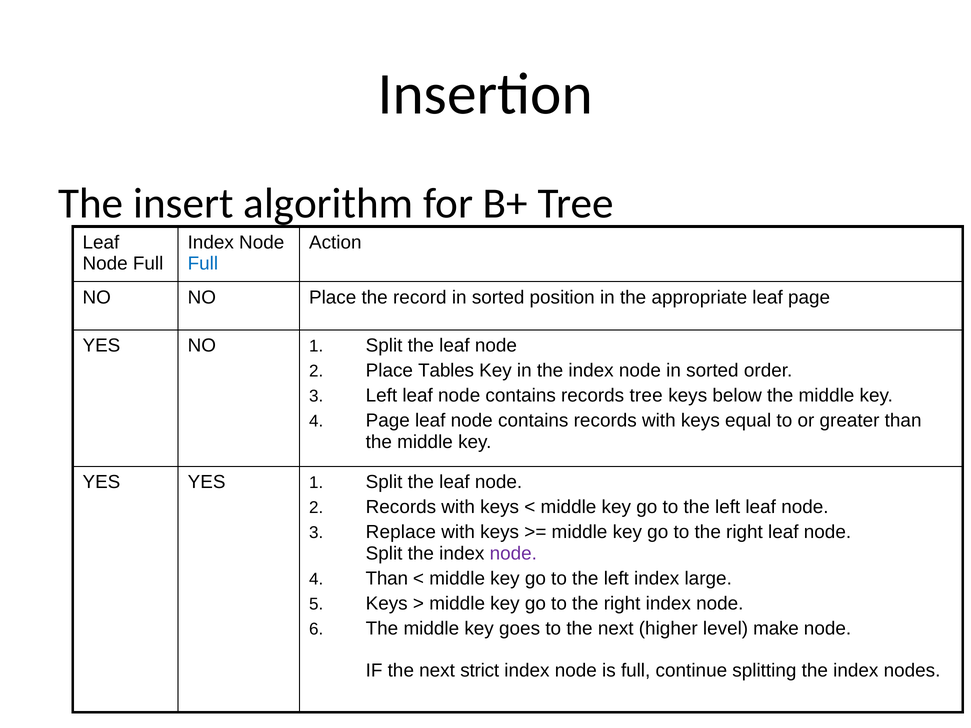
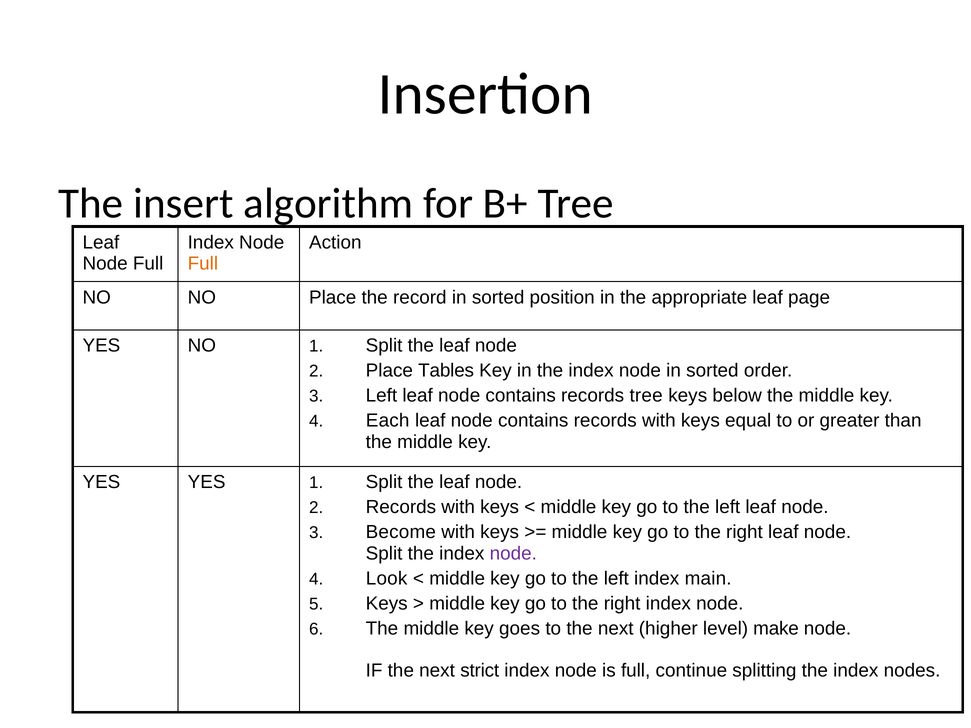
Full colour: blue -> orange (203, 264)
Page: Page -> Each (388, 421)
Replace: Replace -> Become (401, 532)
Than: Than -> Look (387, 579)
large: large -> main (708, 579)
